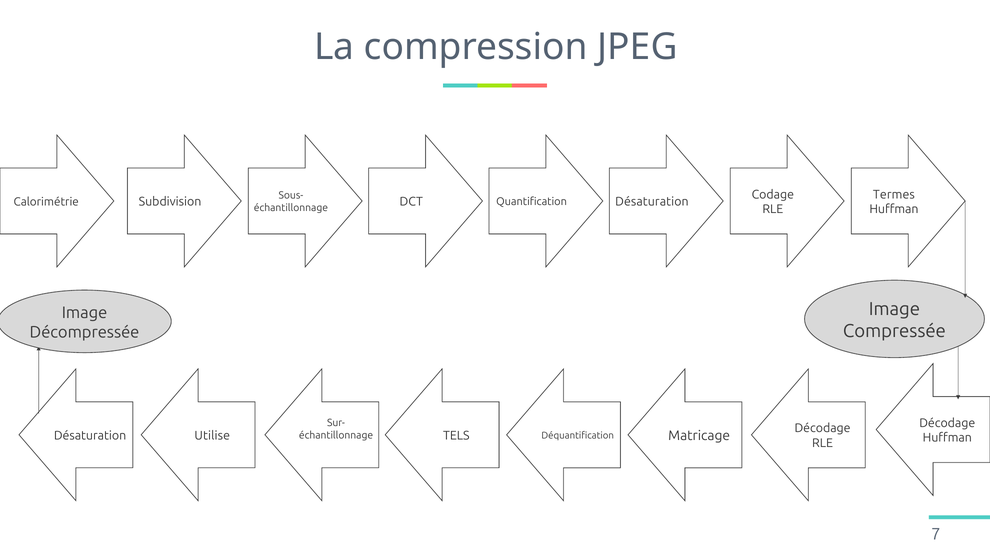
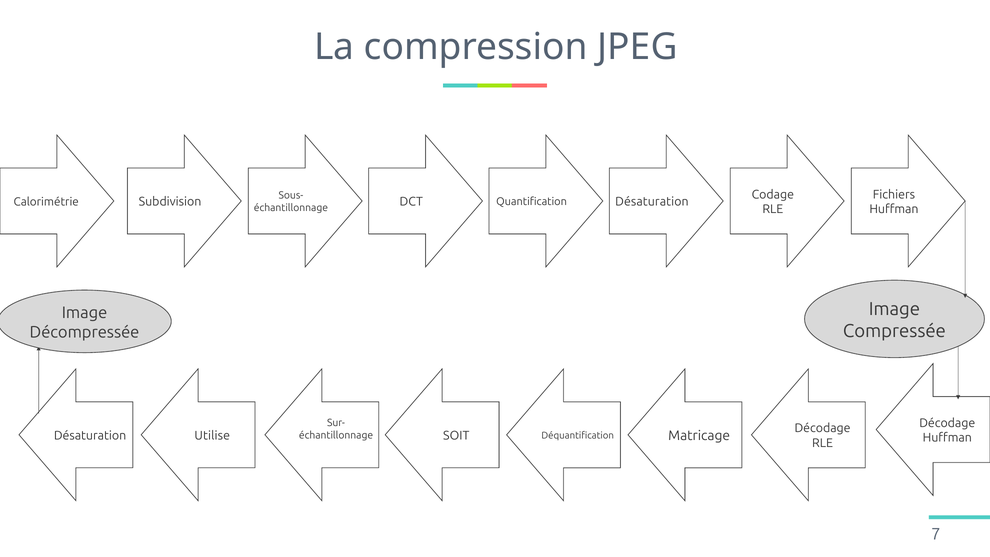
Termes: Termes -> Fichiers (894, 194)
TELS: TELS -> SOIT (456, 435)
